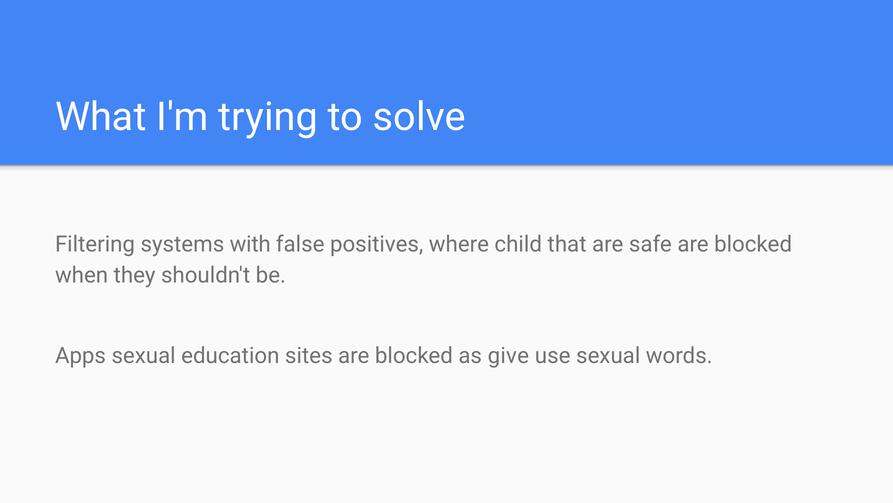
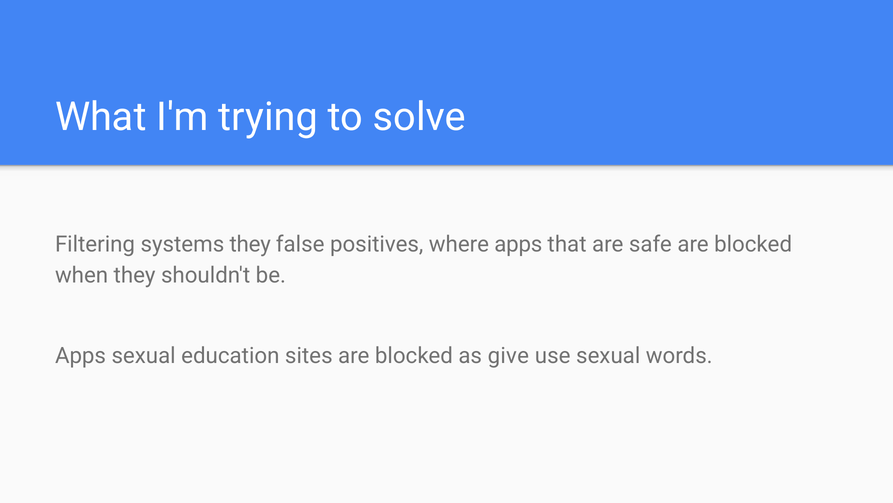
systems with: with -> they (250, 244)
where child: child -> apps (518, 244)
